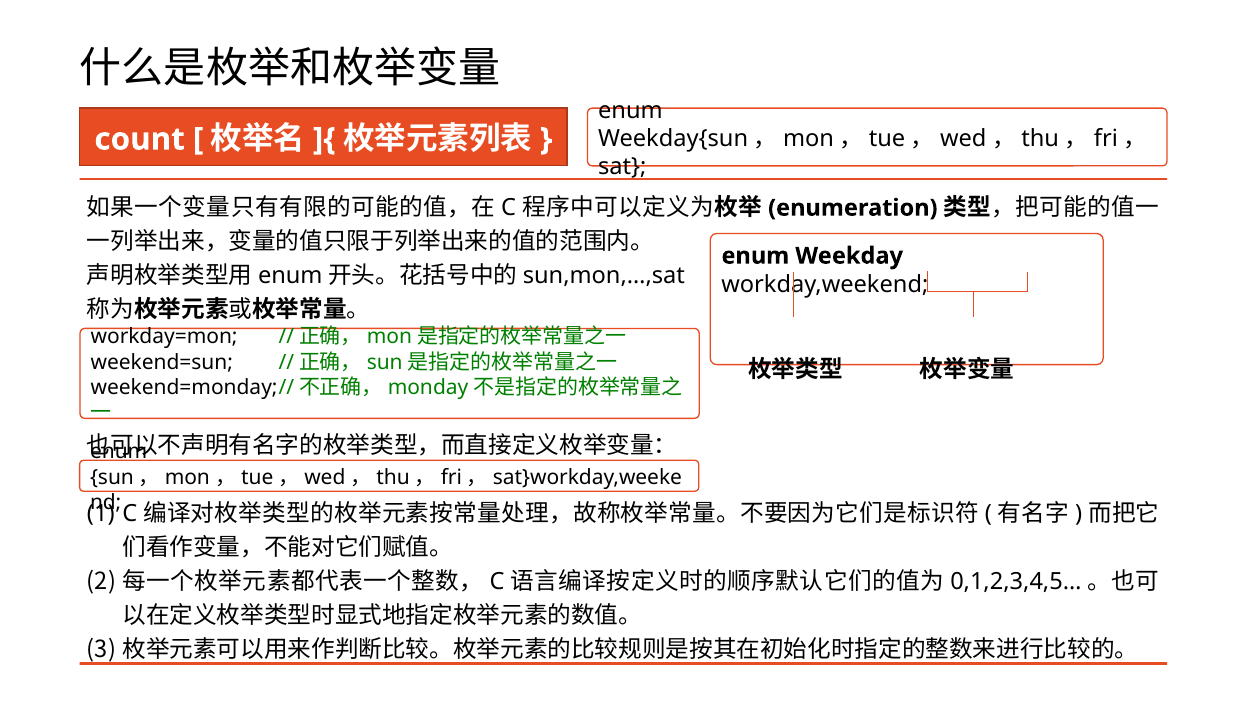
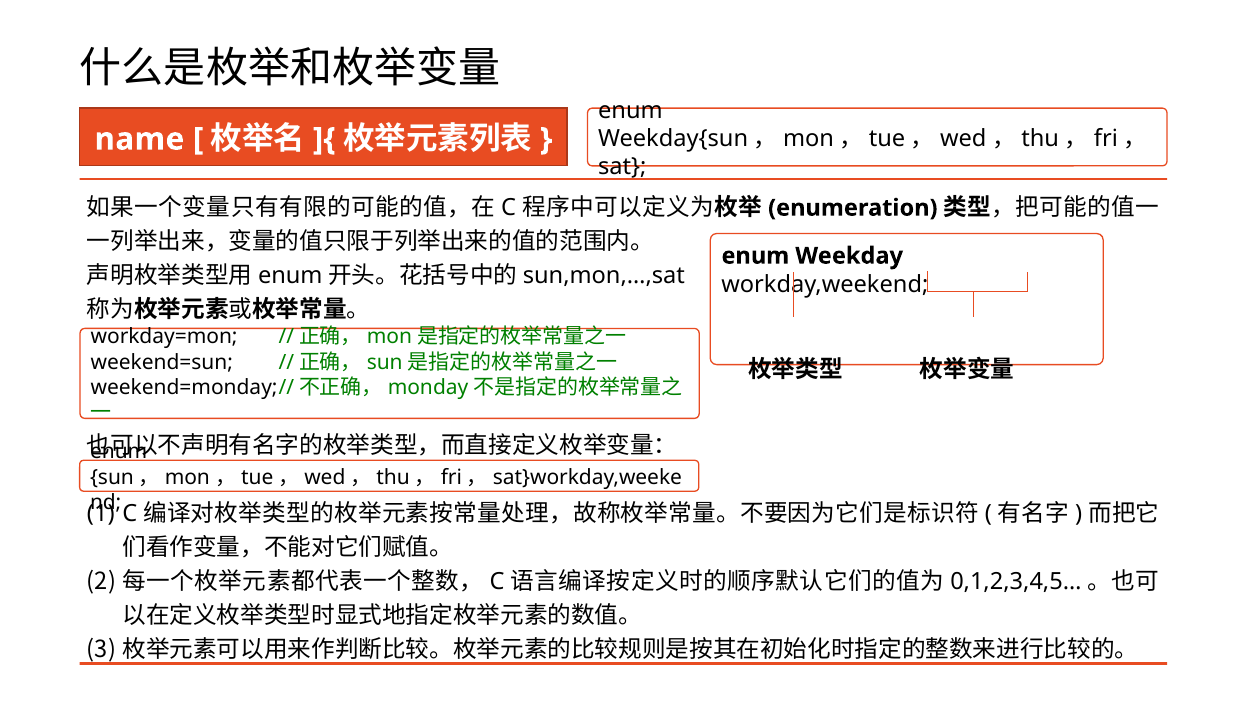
count: count -> name (139, 139)
